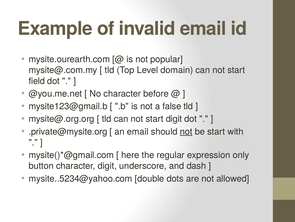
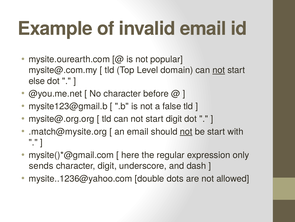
not underline: none -> present (219, 70)
field: field -> else (37, 81)
.private@mysite.org: .private@mysite.org -> .match@mysite.org (68, 131)
button: button -> sends (41, 165)
mysite..5234@yahoo.com: mysite..5234@yahoo.com -> mysite..1236@yahoo.com (81, 178)
